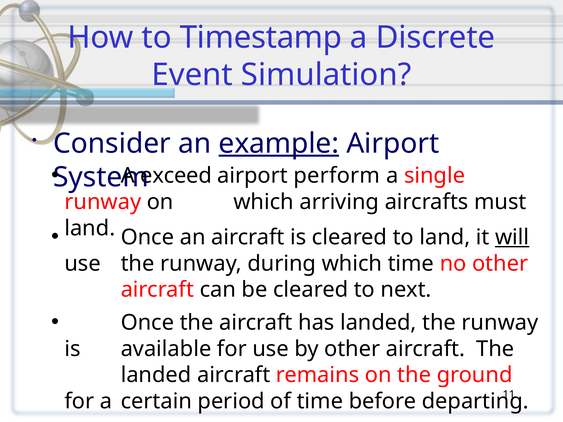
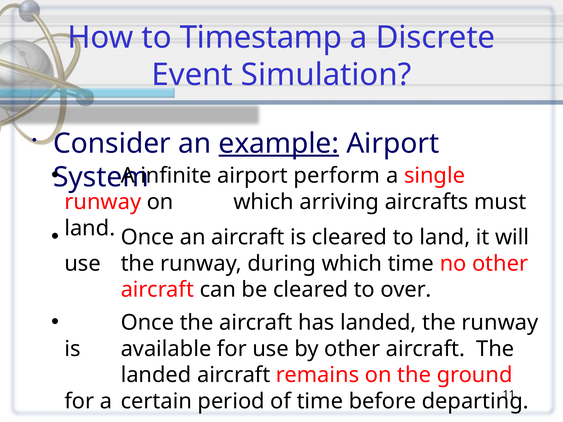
exceed: exceed -> infinite (176, 176)
will underline: present -> none (512, 237)
next: next -> over (406, 290)
